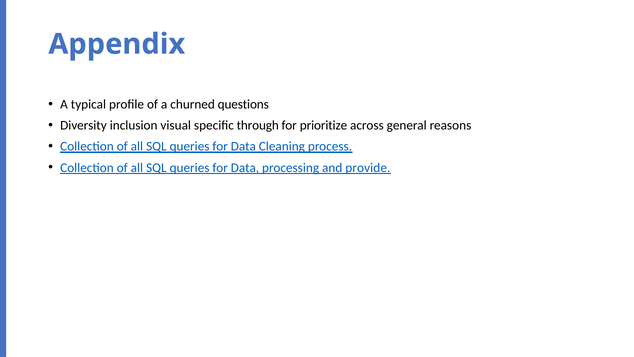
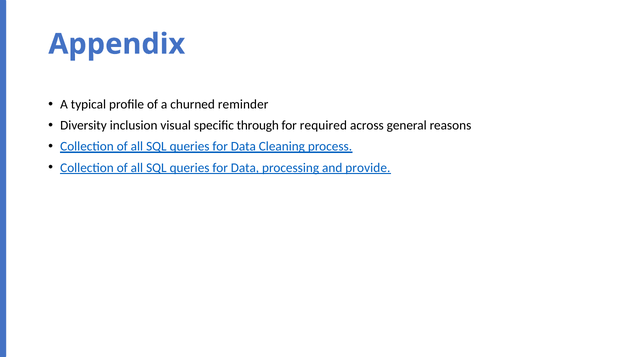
questions: questions -> reminder (243, 104)
prioritize: prioritize -> required (323, 125)
